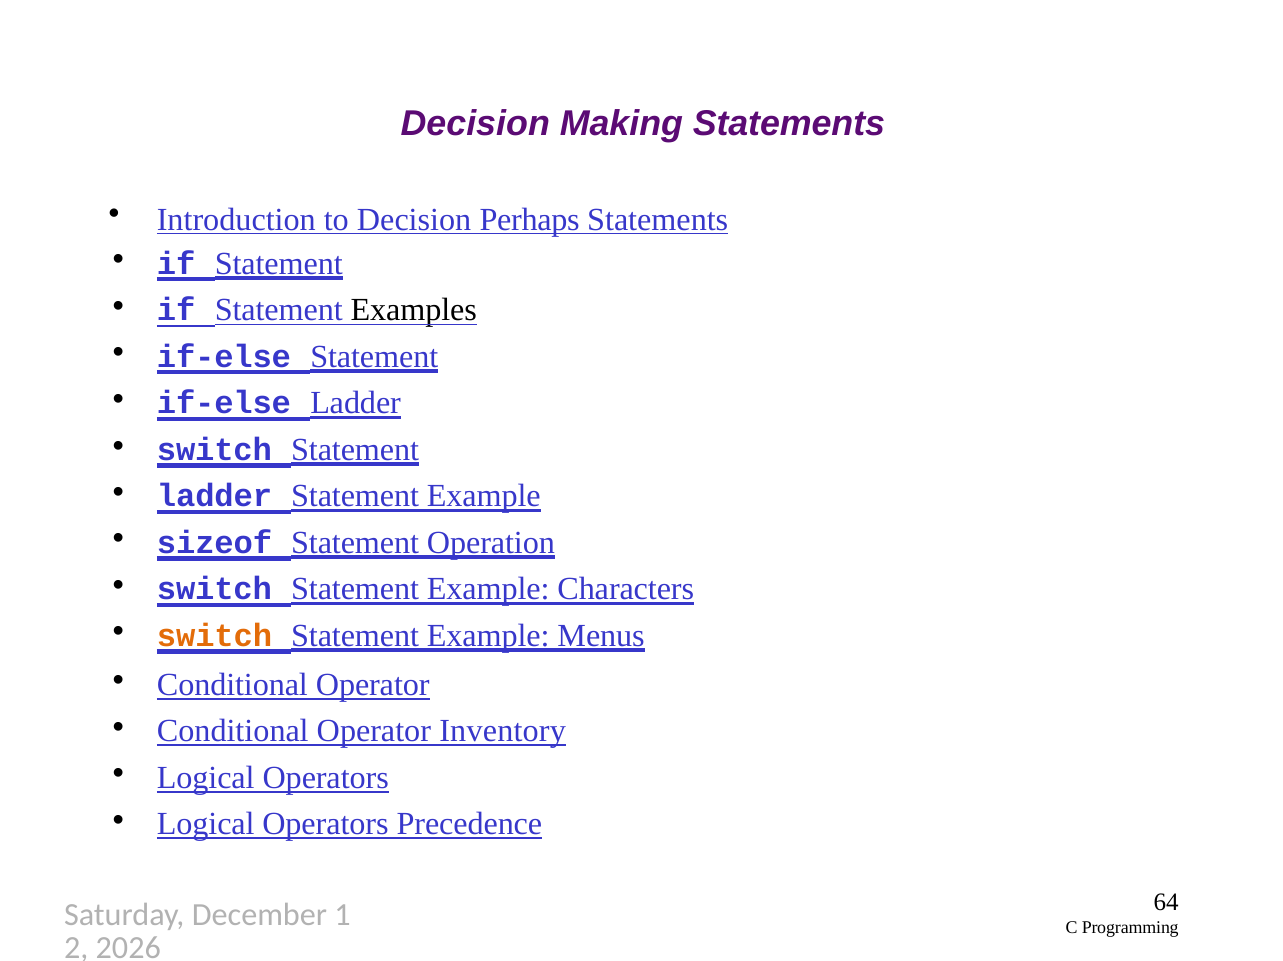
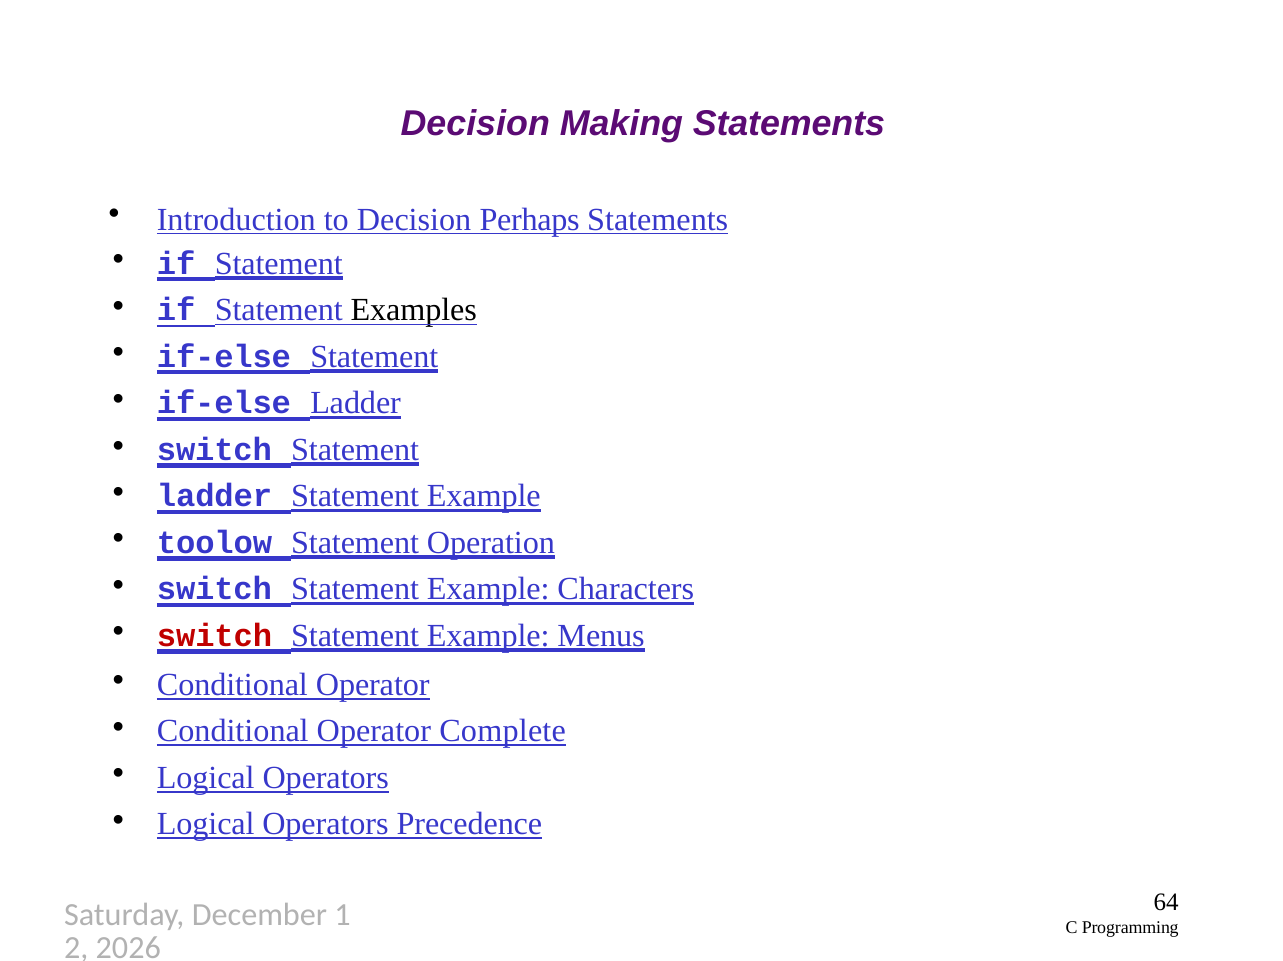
sizeof: sizeof -> toolow (215, 543)
switch colour: orange -> red (215, 636)
Inventory: Inventory -> Complete (503, 731)
